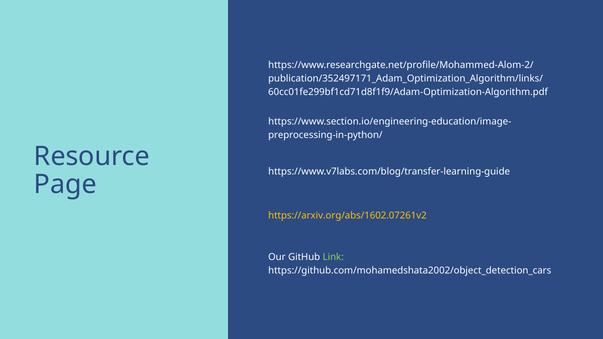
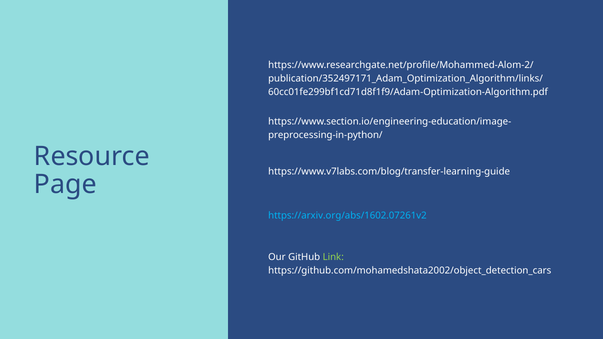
https://arxiv.org/abs/1602.07261v2 colour: yellow -> light blue (347, 216)
